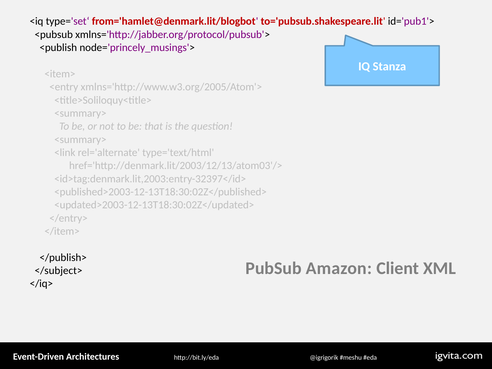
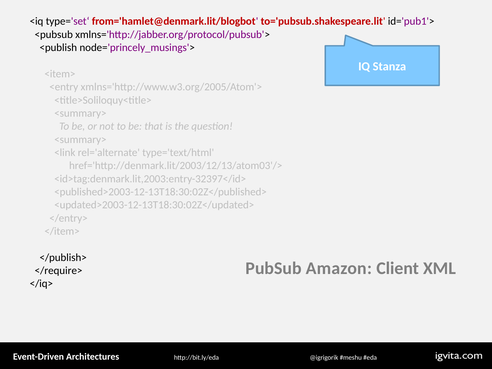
</subject>: </subject> -> </require> (59, 271)
